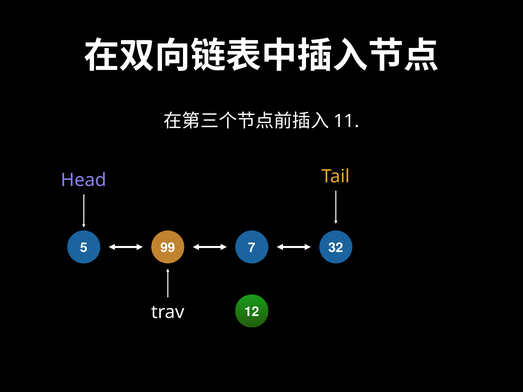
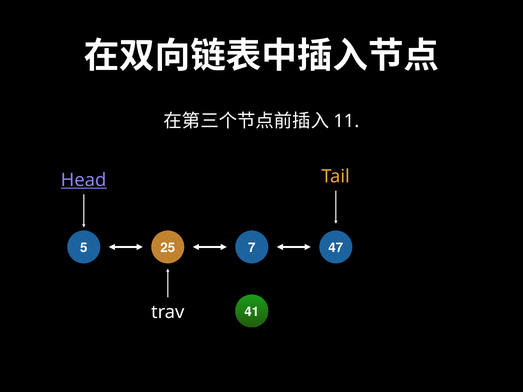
Head underline: none -> present (84, 180)
99: 99 -> 25 (168, 248)
32: 32 -> 47 (336, 248)
12: 12 -> 41 (252, 312)
